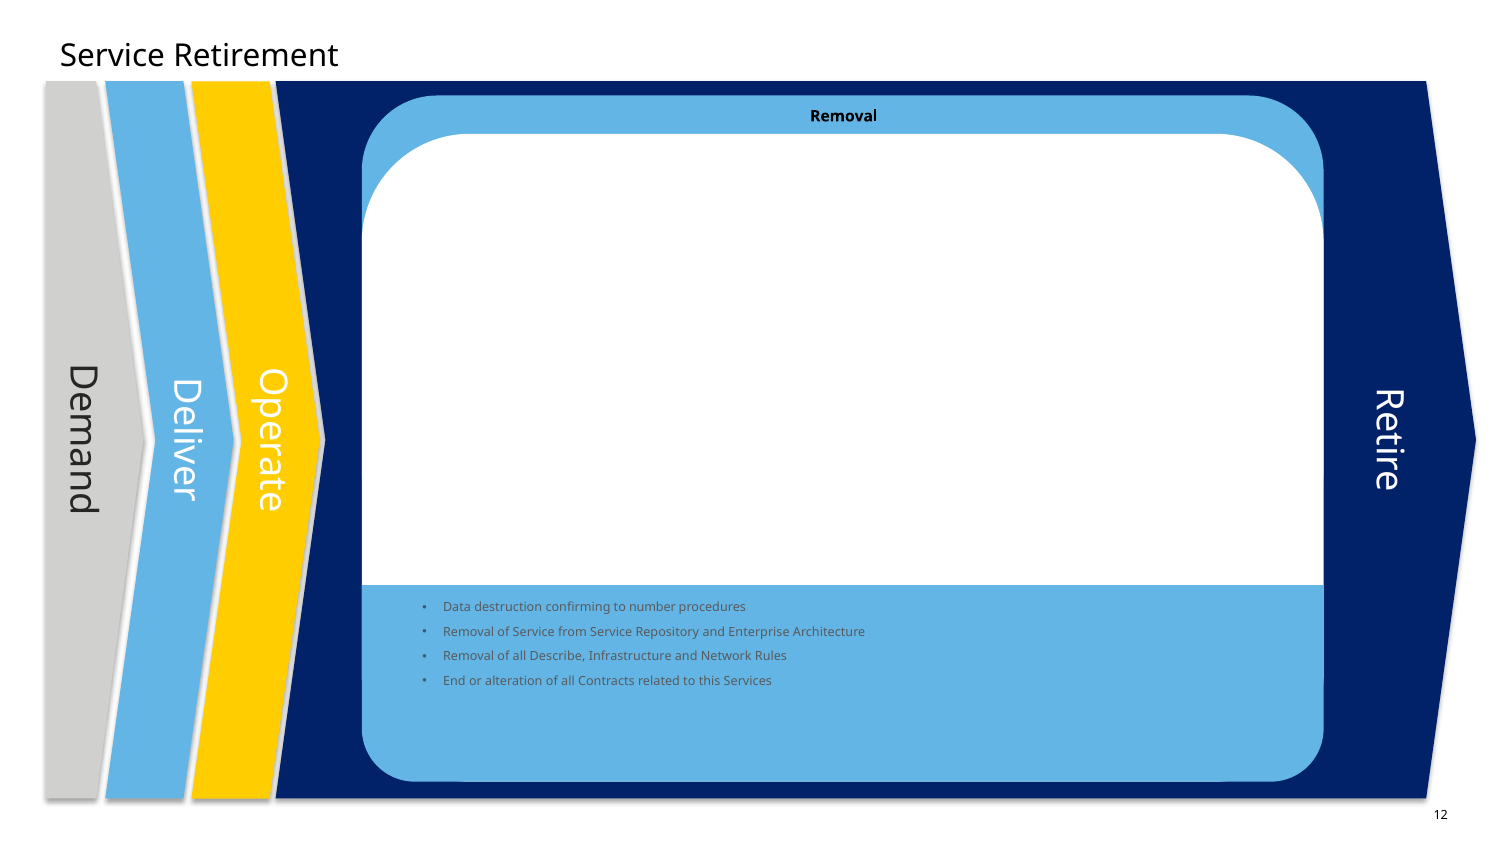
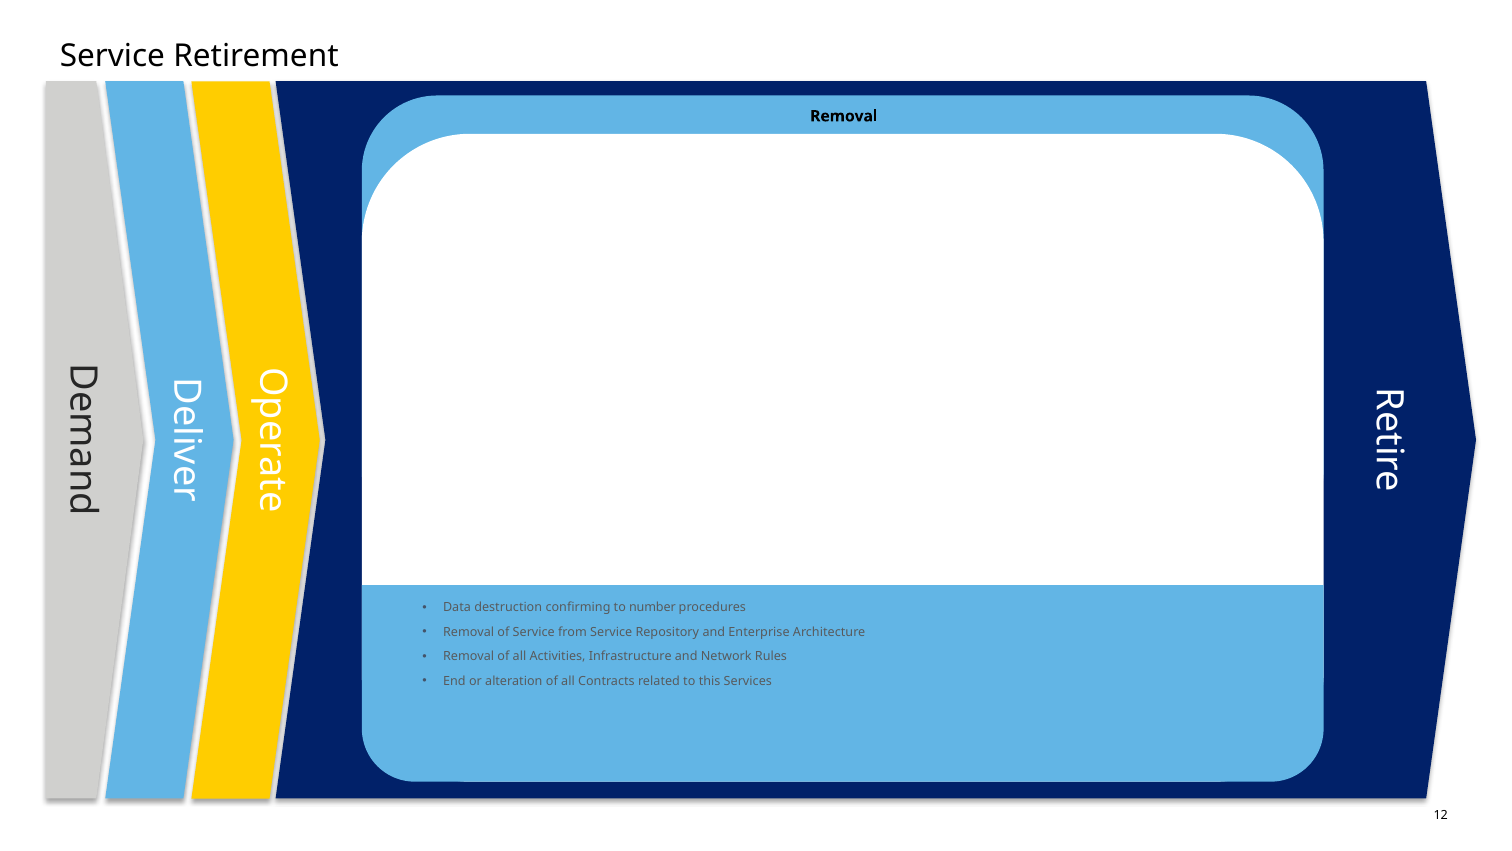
Describe: Describe -> Activities (558, 656)
